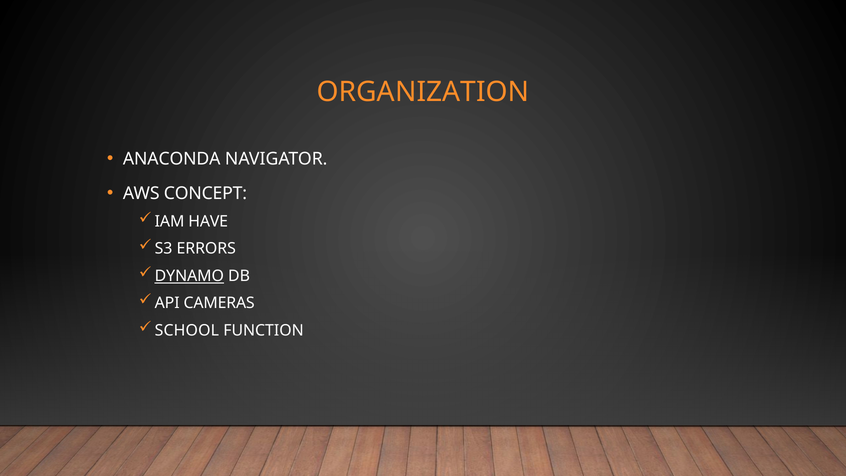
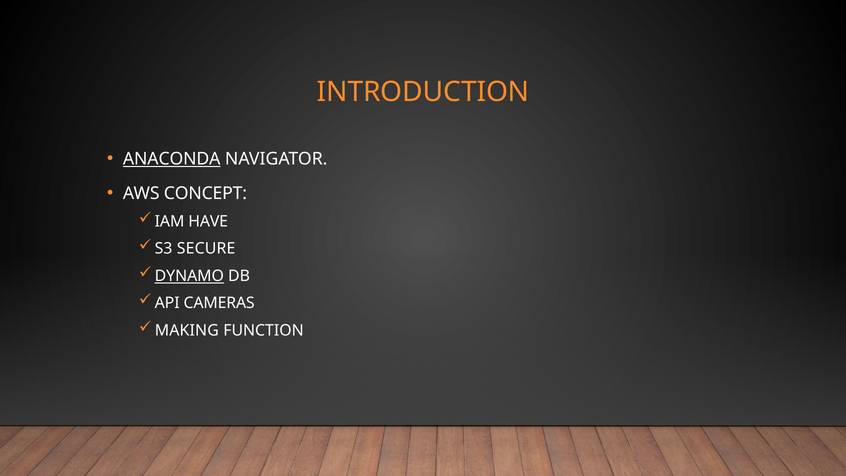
ORGANIZATION: ORGANIZATION -> INTRODUCTION (423, 92)
ANACONDA underline: none -> present (172, 159)
ERRORS: ERRORS -> SECURE (206, 249)
SCHOOL: SCHOOL -> MAKING (187, 330)
